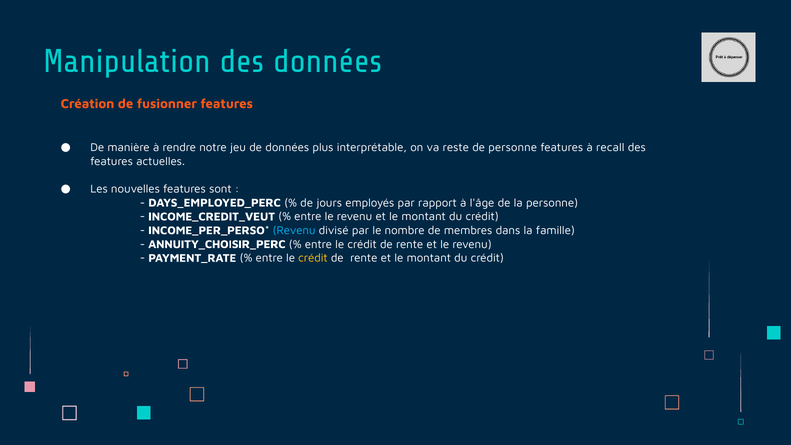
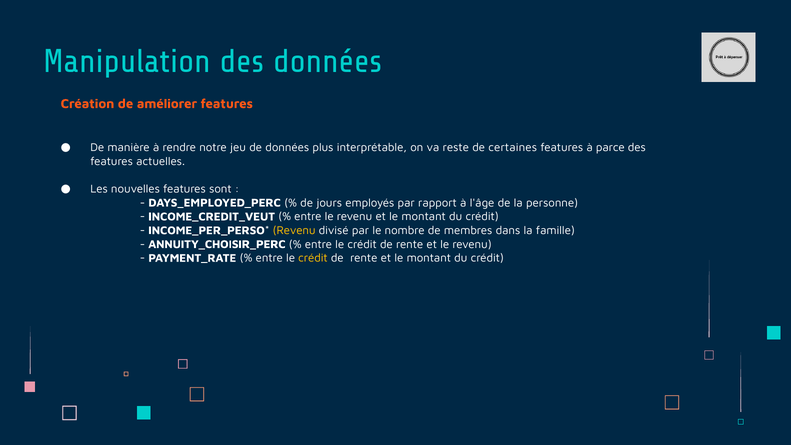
fusionner: fusionner -> améliorer (167, 104)
de personne: personne -> certaines (513, 147)
recall: recall -> parce (610, 147)
Revenu colour: light blue -> yellow (294, 230)
